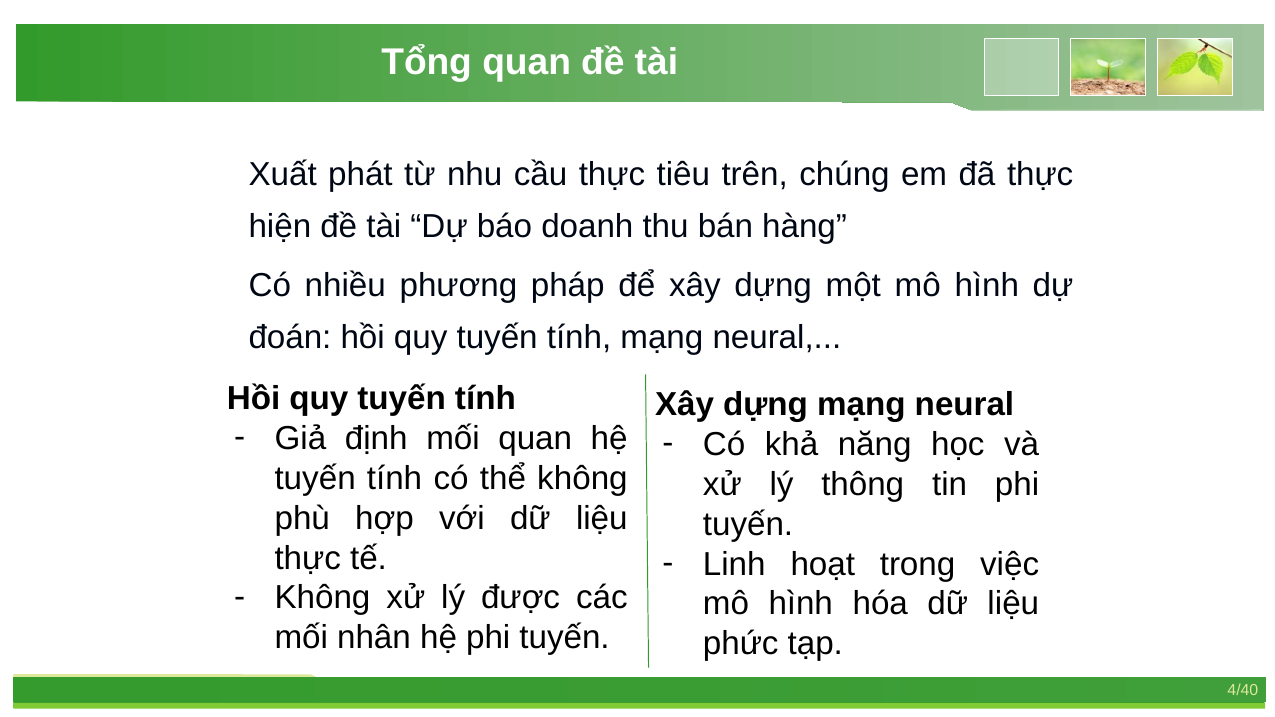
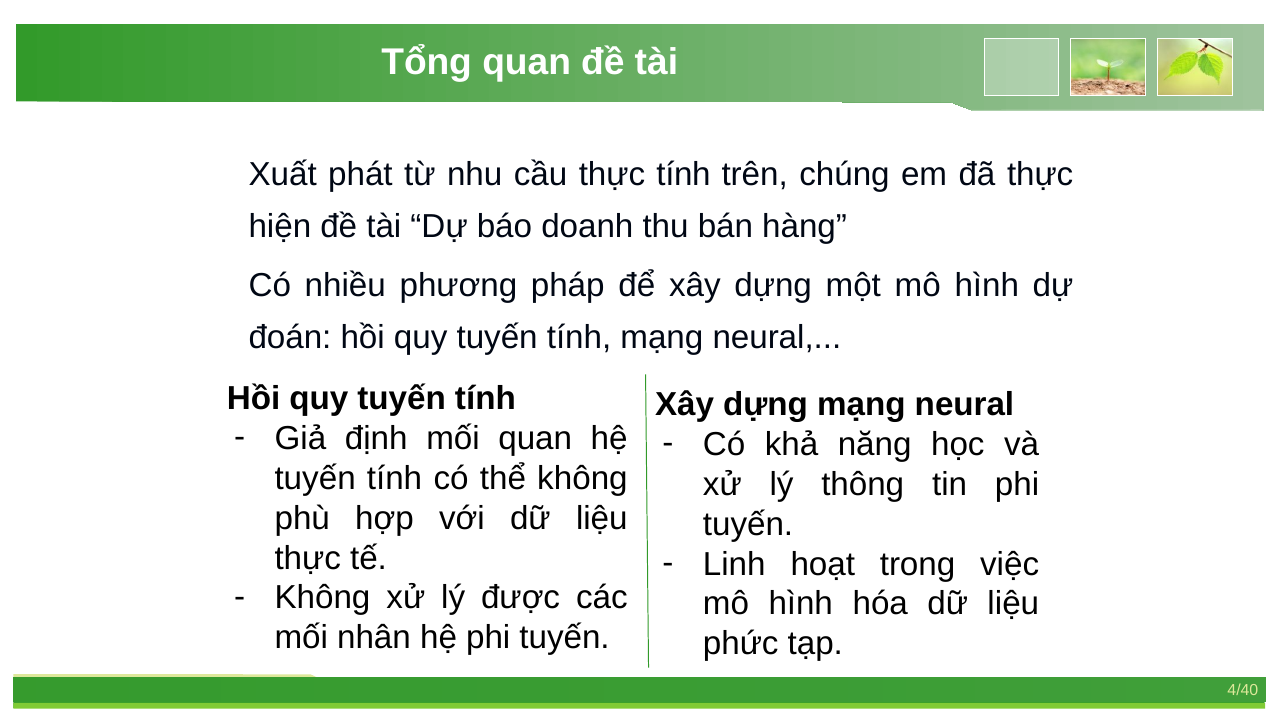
thực tiêu: tiêu -> tính (684, 174)
